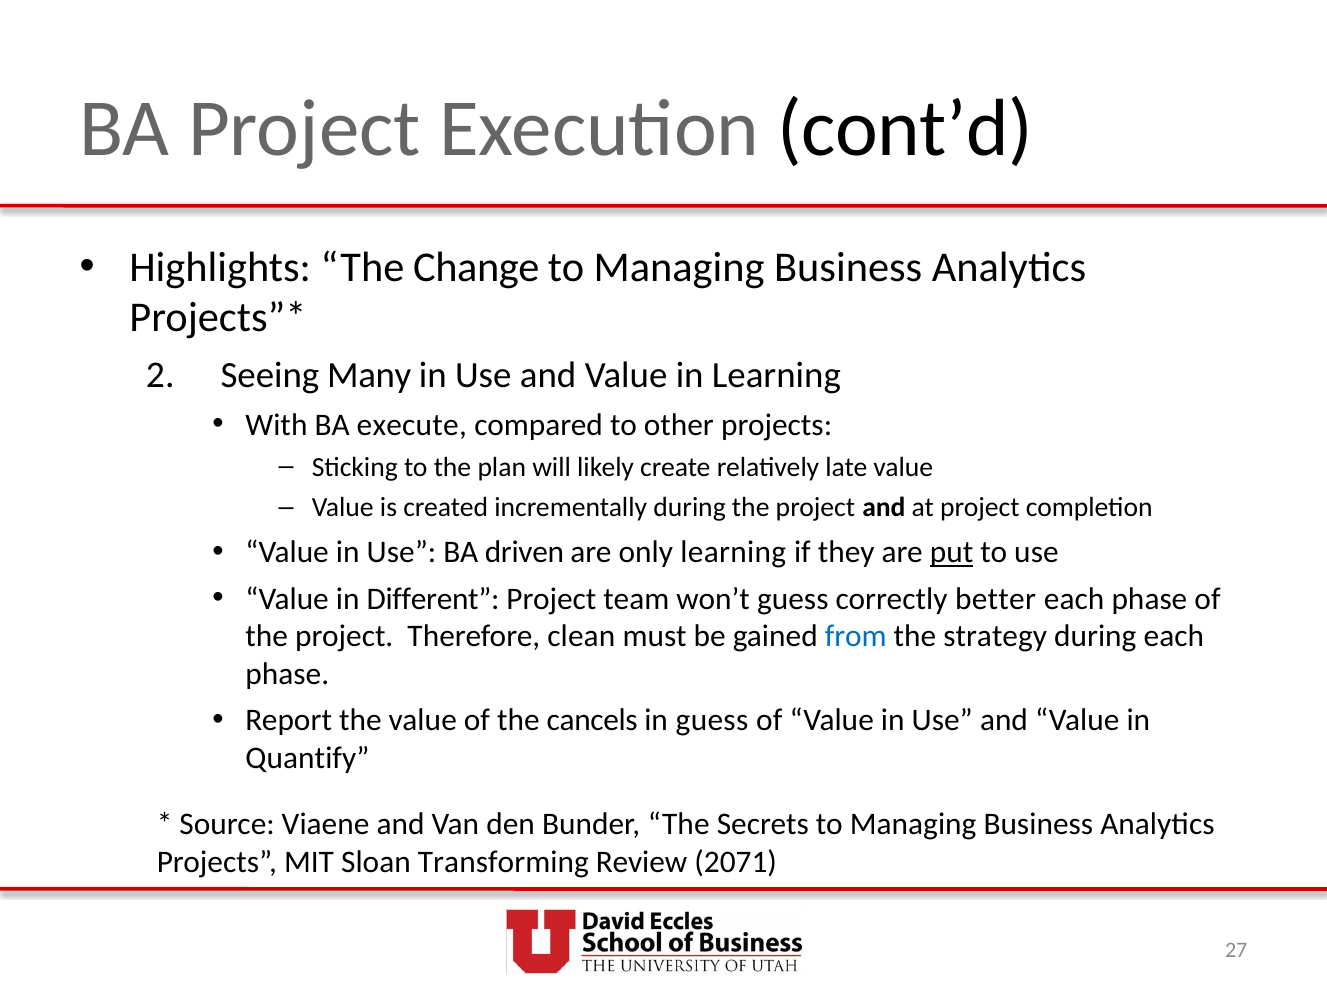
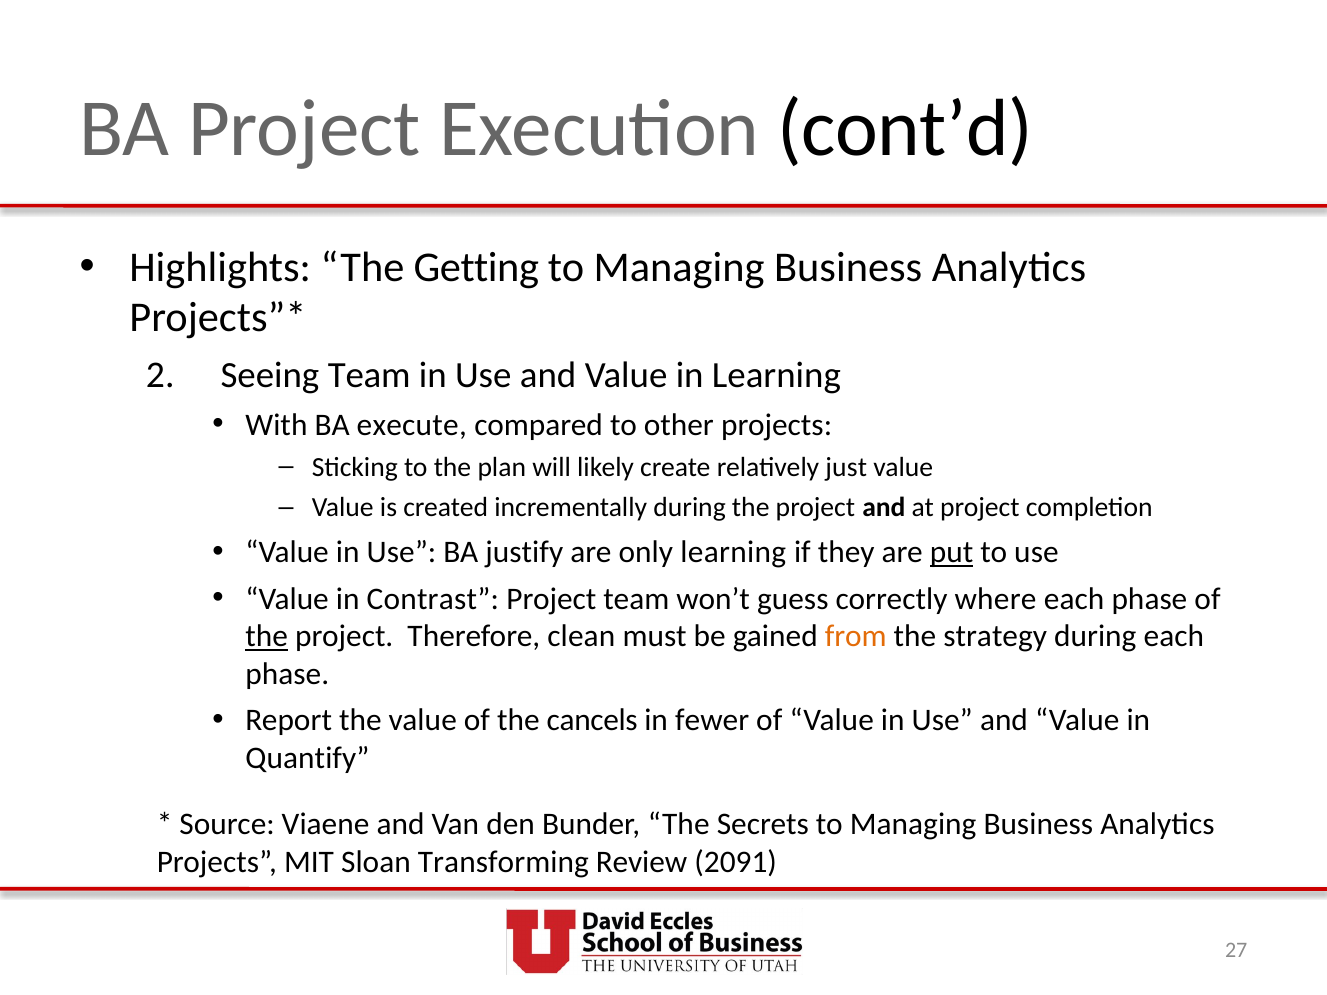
Change: Change -> Getting (476, 267)
Seeing Many: Many -> Team (369, 376)
late: late -> just (846, 467)
driven: driven -> justify (524, 552)
Different: Different -> Contrast (433, 599)
better: better -> where (996, 599)
the underline: none -> present (267, 637)
from colour: blue -> orange (856, 637)
in guess: guess -> fewer (712, 721)
2071: 2071 -> 2091 (736, 862)
